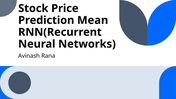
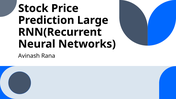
Mean: Mean -> Large (93, 20)
